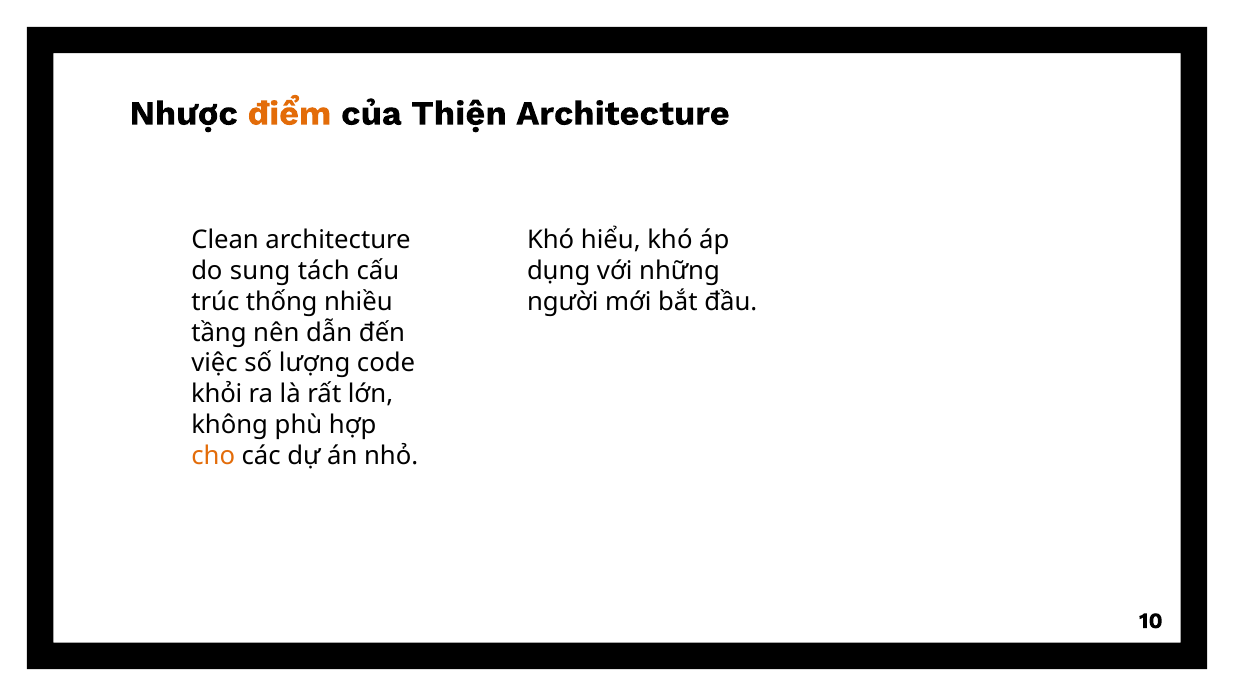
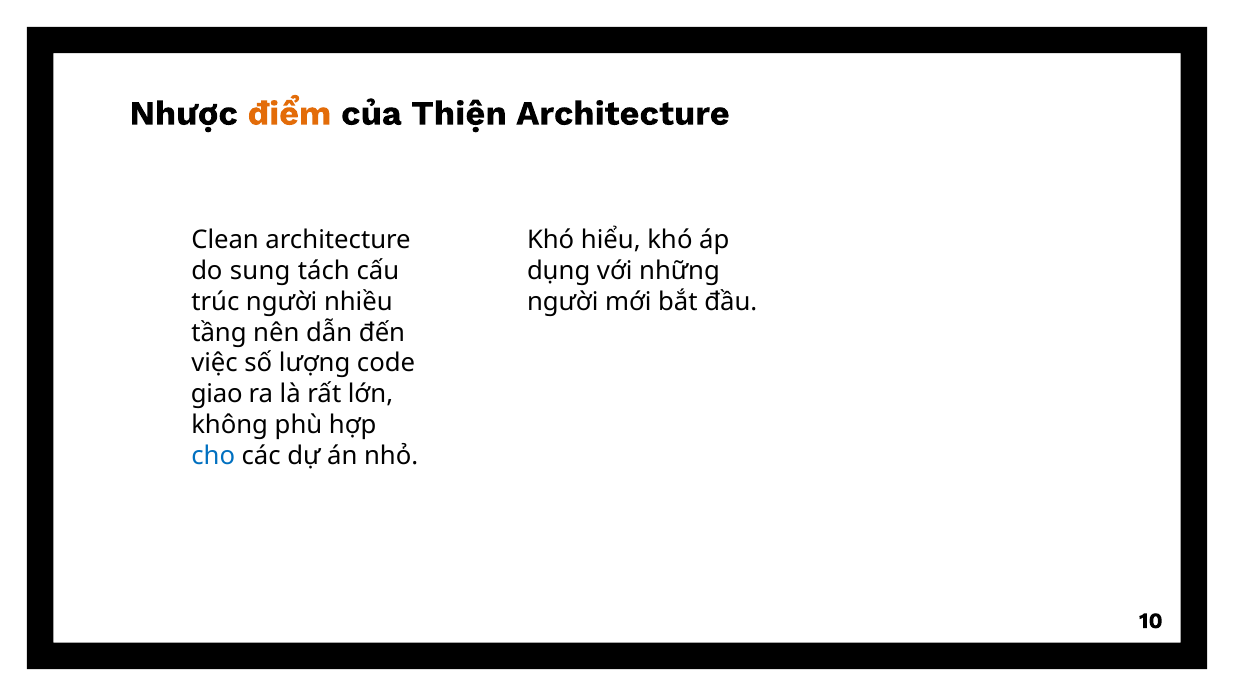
trúc thống: thống -> người (282, 302)
khỏi: khỏi -> giao (217, 394)
cho colour: orange -> blue (213, 456)
